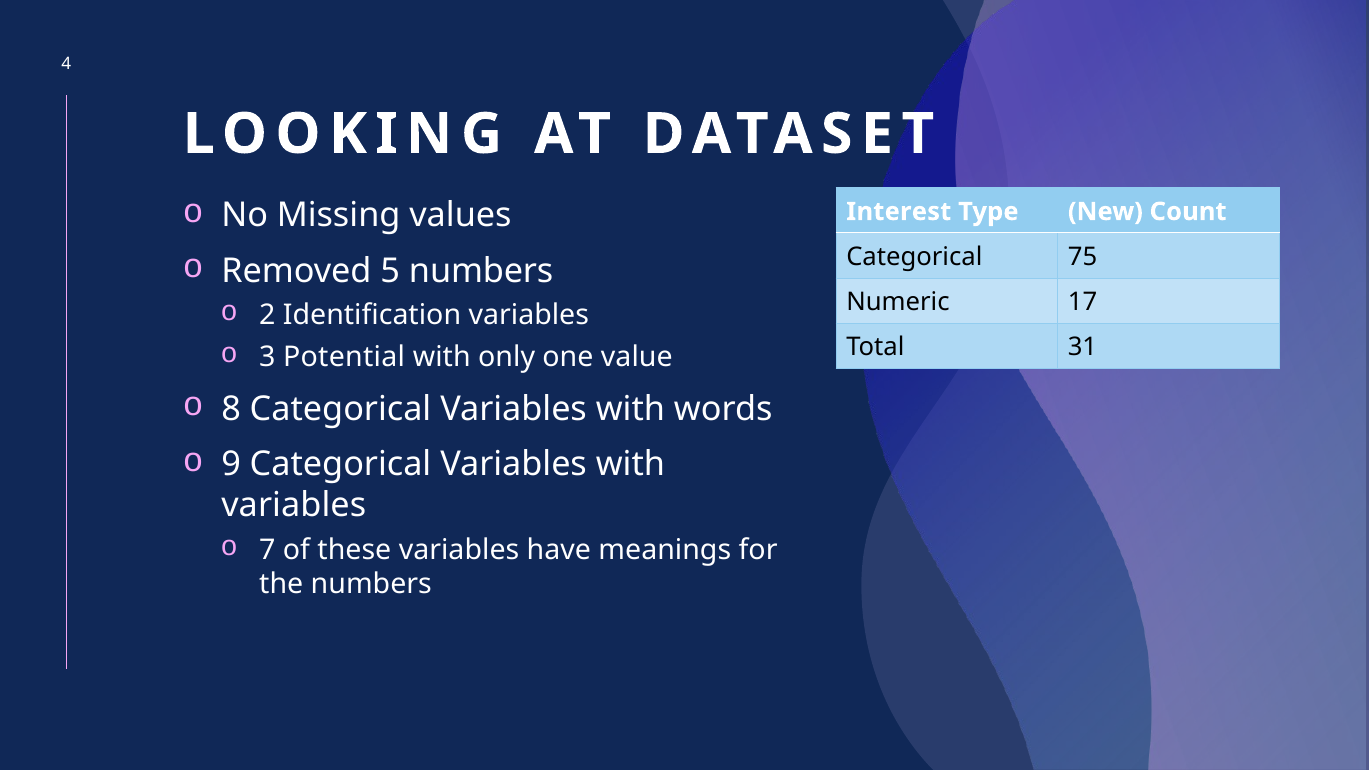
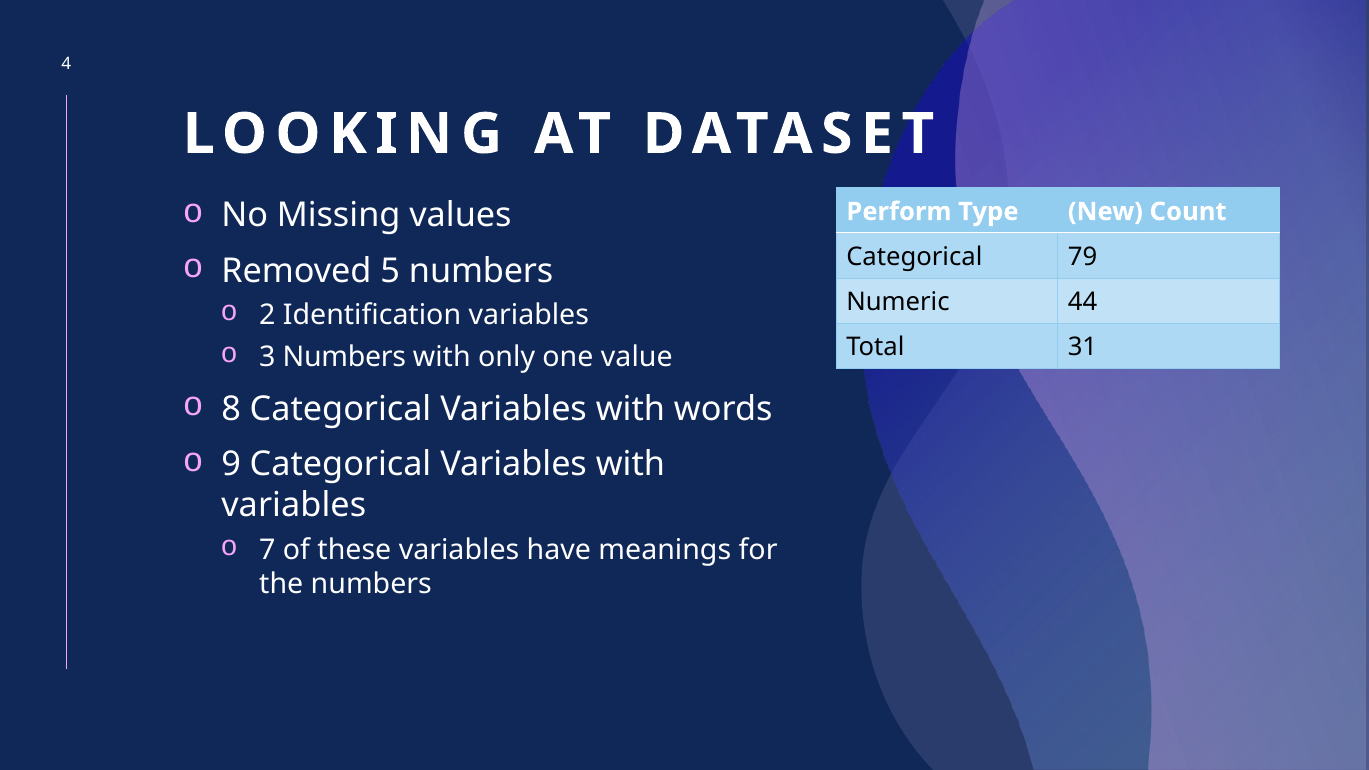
Interest: Interest -> Perform (899, 212)
75: 75 -> 79 (1083, 257)
17: 17 -> 44 (1083, 302)
3 Potential: Potential -> Numbers (344, 357)
